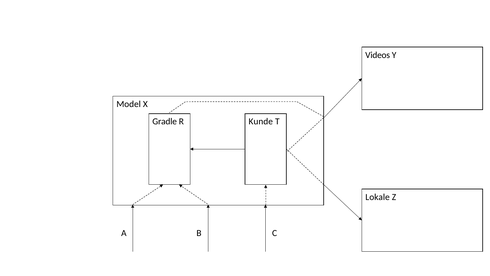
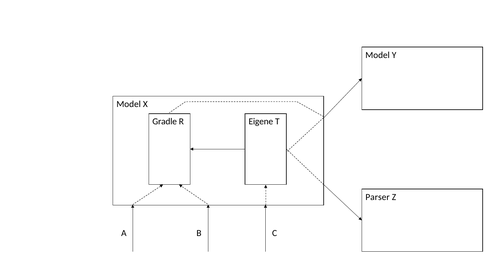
Videos: Videos -> Model (378, 55)
Kunde: Kunde -> Eigene (261, 121)
Lokale: Lokale -> Parser (378, 197)
